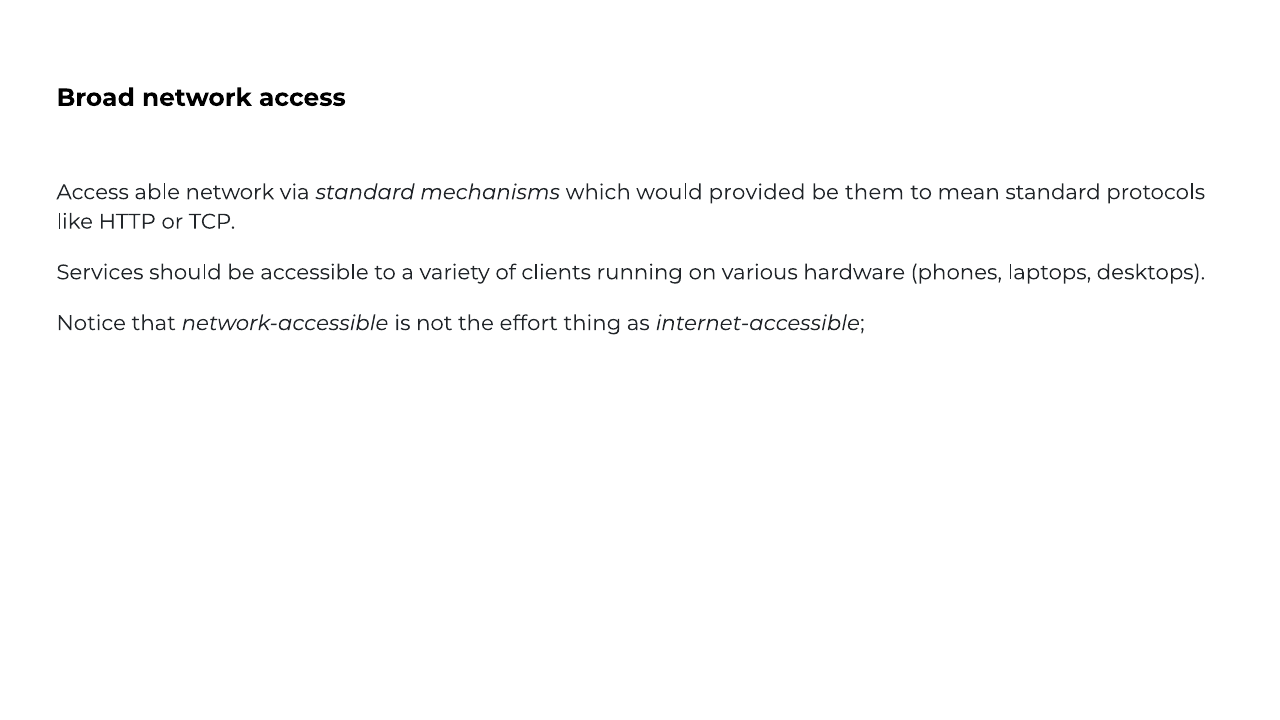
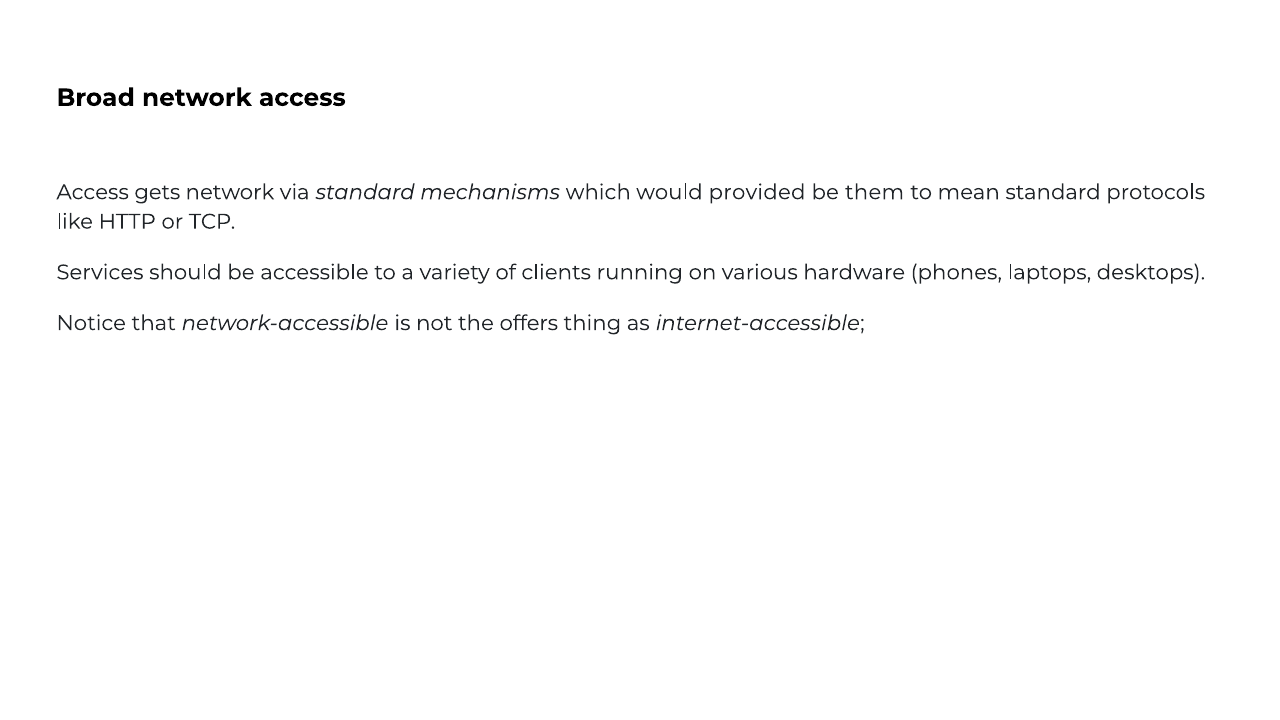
able: able -> gets (157, 192)
effort: effort -> offers (529, 323)
